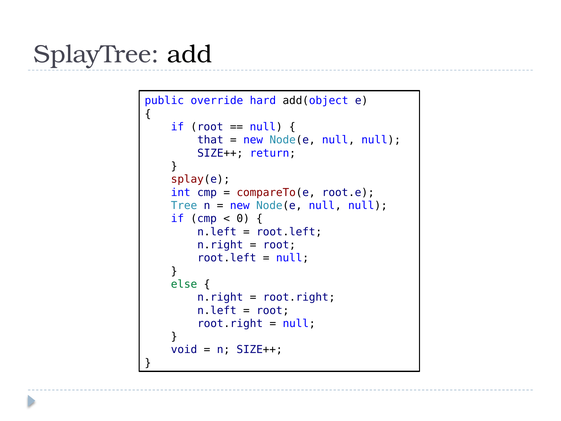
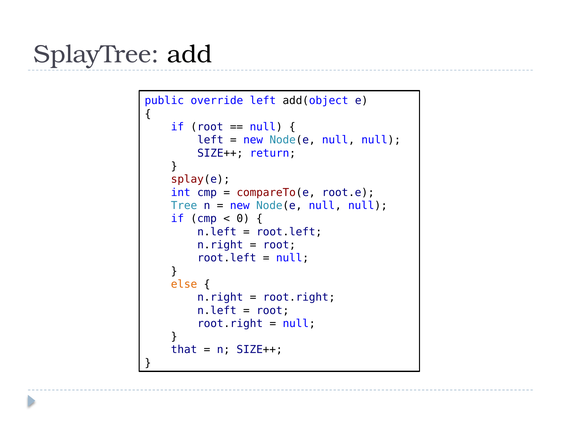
override hard: hard -> left (263, 101)
that: that -> left (210, 140)
else colour: green -> orange (184, 284)
void: void -> that (184, 350)
